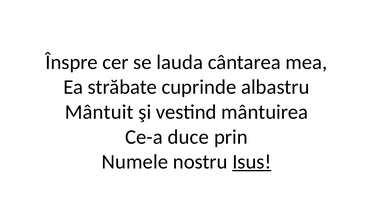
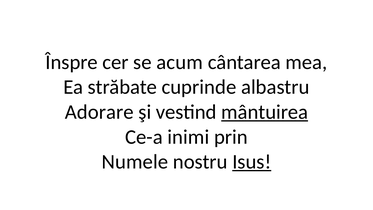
lauda: lauda -> acum (180, 62)
Mântuit: Mântuit -> Adorare (99, 112)
mântuirea underline: none -> present (265, 112)
duce: duce -> inimi (188, 137)
